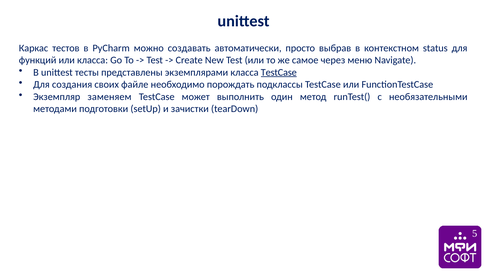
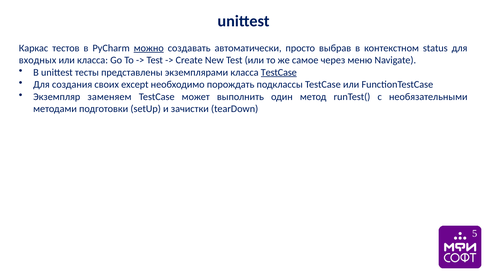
можно underline: none -> present (149, 48)
функций: функций -> входных (38, 60)
файле: файле -> except (135, 85)
